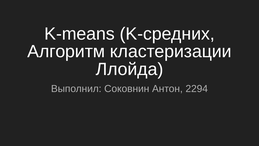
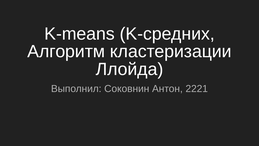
2294: 2294 -> 2221 (197, 89)
